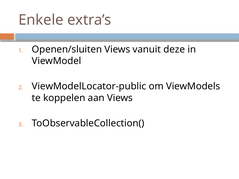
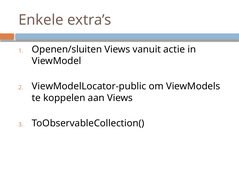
deze: deze -> actie (174, 49)
